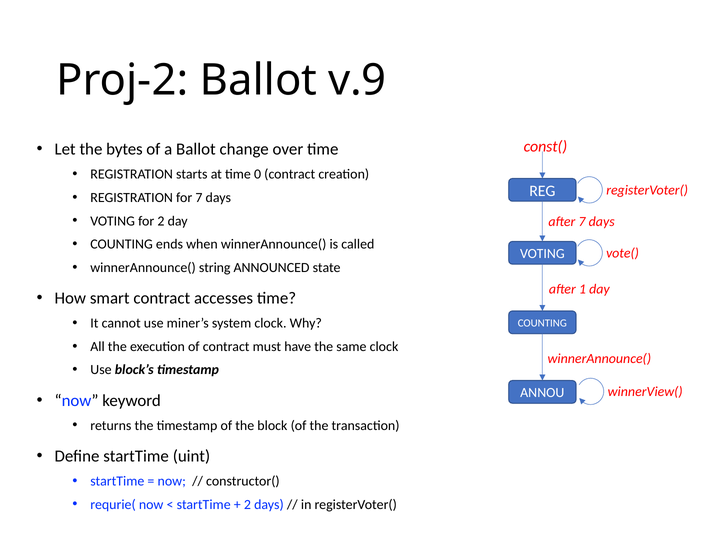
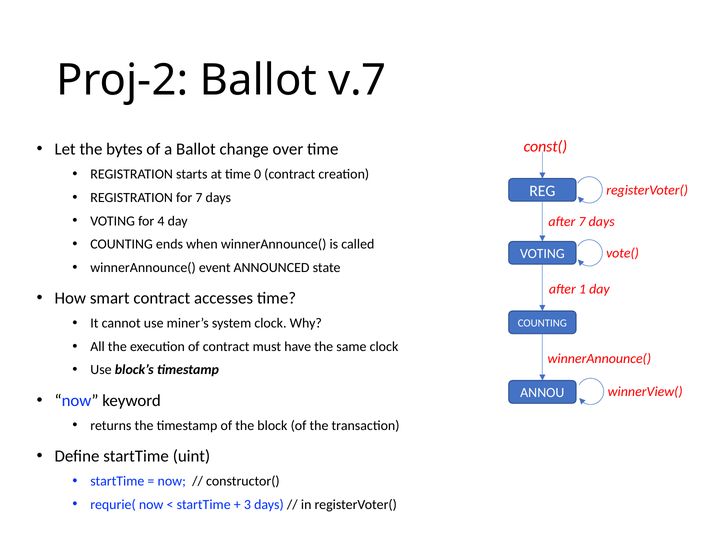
v.9: v.9 -> v.7 (357, 80)
for 2: 2 -> 4 (161, 221)
string: string -> event (215, 267)
2: 2 -> 3 (247, 504)
